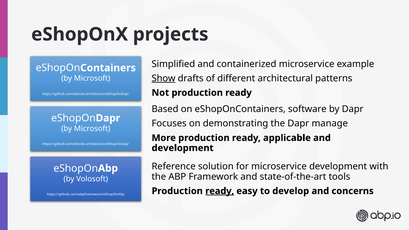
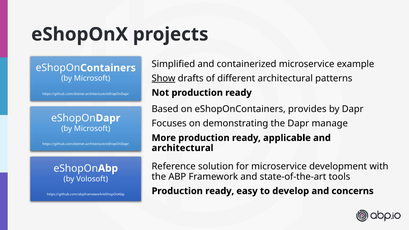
software: software -> provides (307, 109)
development: development -> architectural (183, 148)
ready underline: present -> none (220, 191)
